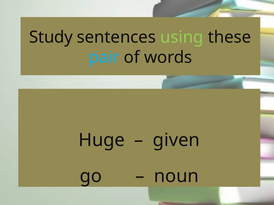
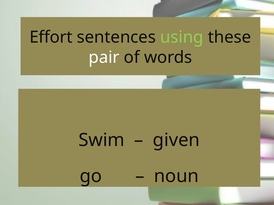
Study: Study -> Effort (51, 37)
pair colour: light blue -> white (104, 57)
Huge: Huge -> Swim (102, 140)
